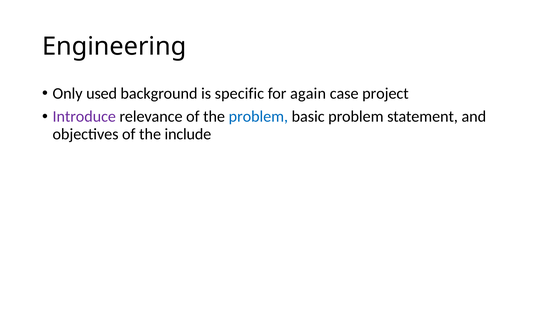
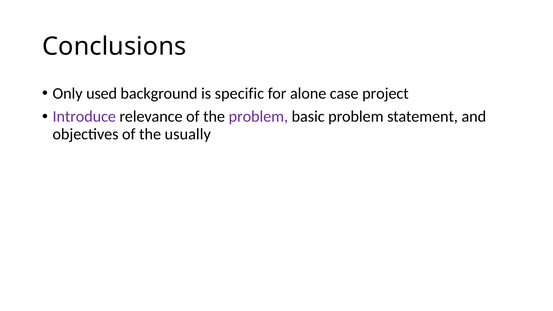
Engineering: Engineering -> Conclusions (114, 46)
again: again -> alone (308, 93)
problem colour: blue -> purple (258, 117)
include: include -> usually (188, 134)
